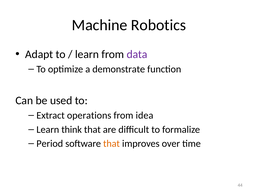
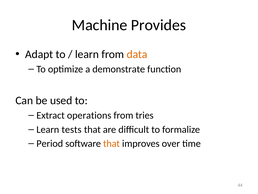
Robotics: Robotics -> Provides (159, 25)
data colour: purple -> orange (137, 54)
idea: idea -> tries (145, 115)
think: think -> tests (72, 129)
